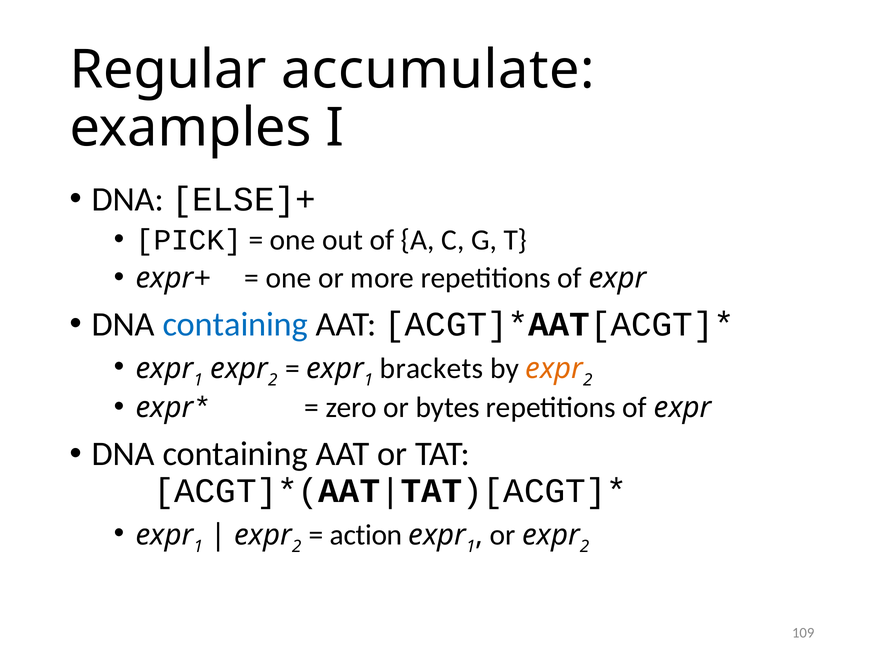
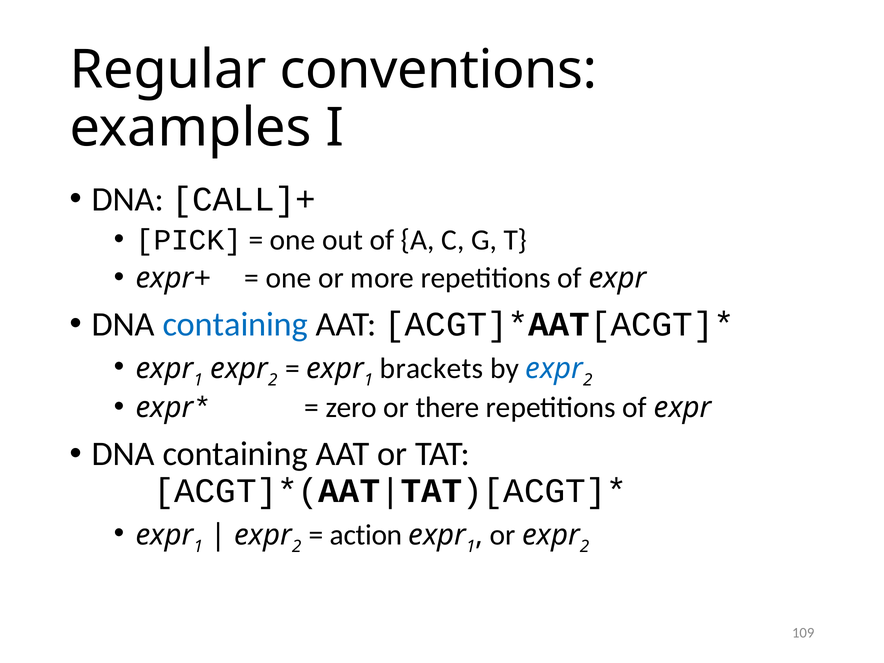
accumulate: accumulate -> conventions (438, 70)
ELSE]+: ELSE]+ -> CALL]+ (244, 199)
expr colour: orange -> blue (554, 369)
bytes: bytes -> there (448, 407)
